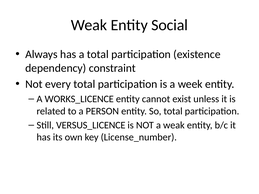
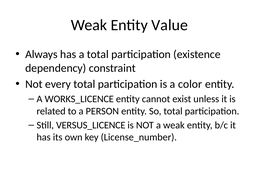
Social: Social -> Value (170, 25)
week: week -> color (190, 84)
